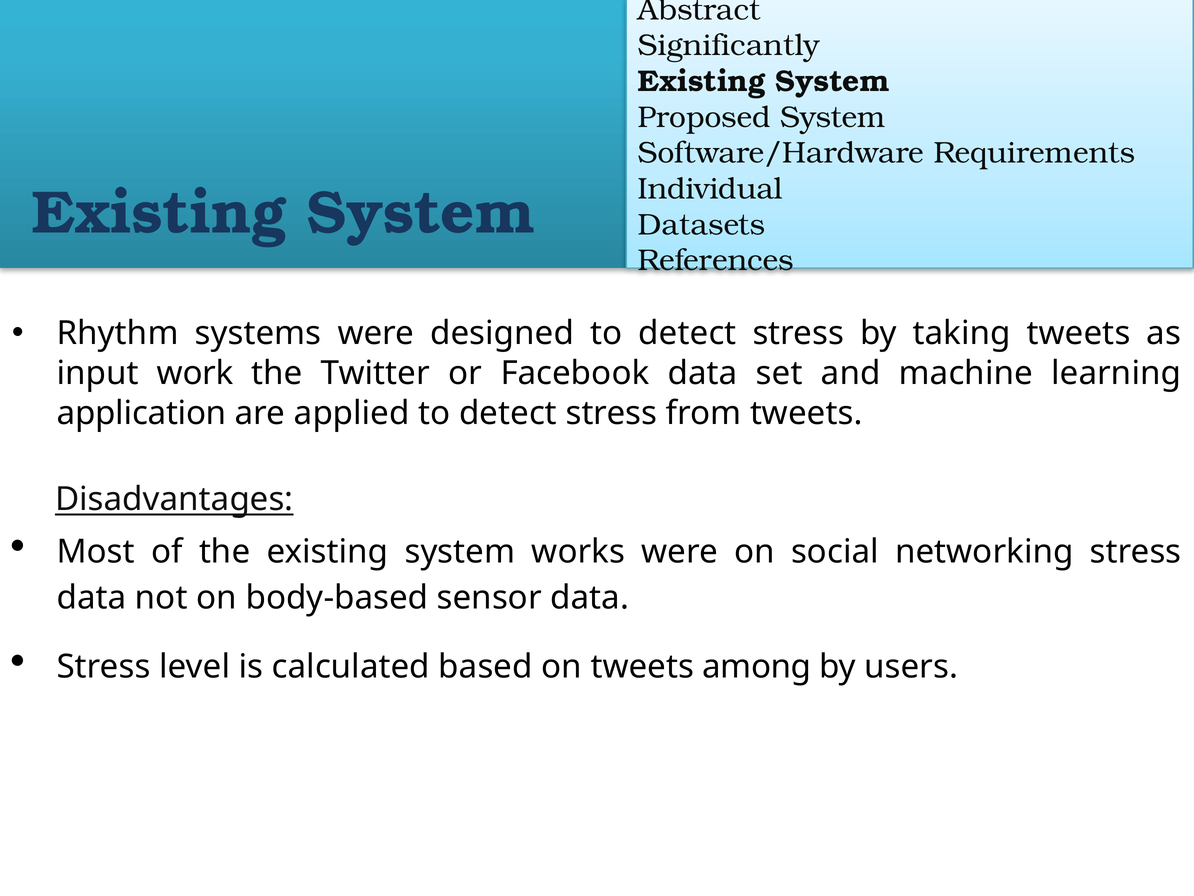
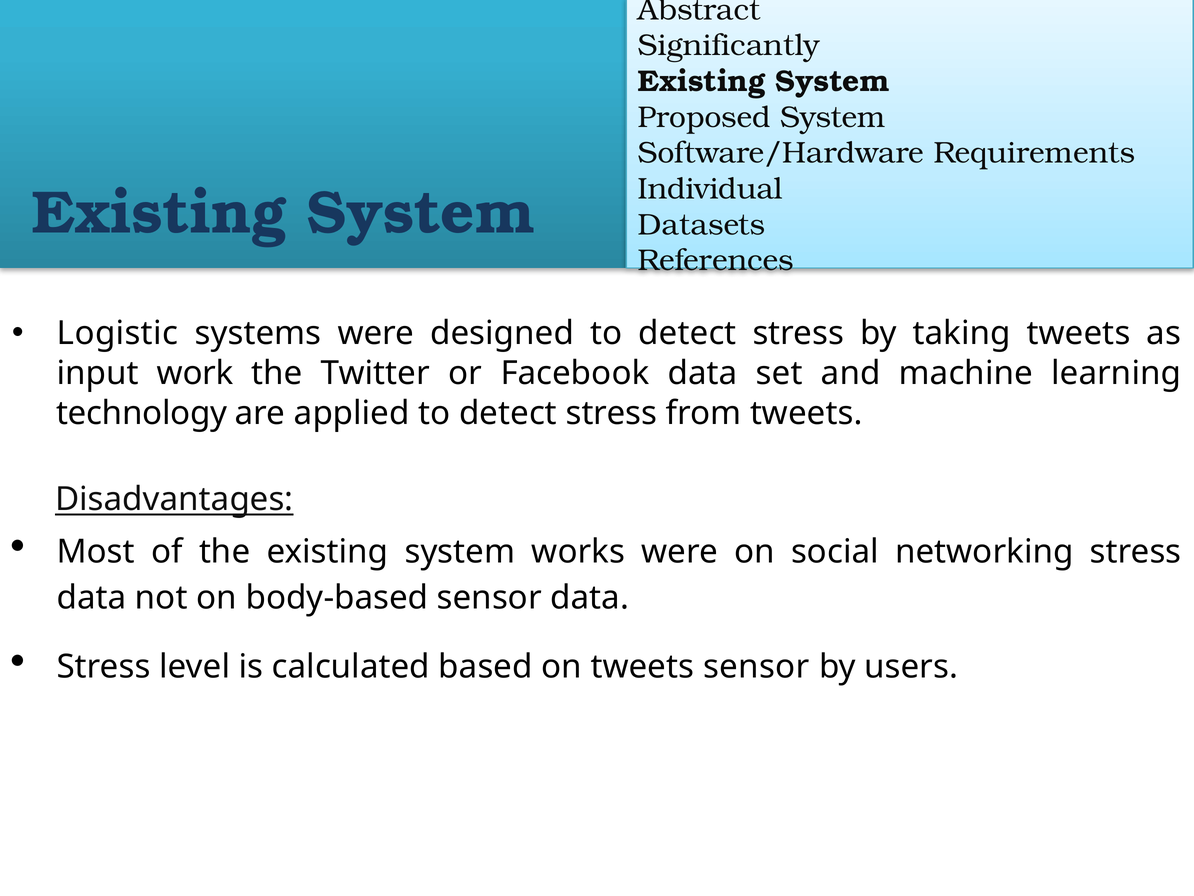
Rhythm: Rhythm -> Logistic (118, 333)
application: application -> technology (142, 413)
tweets among: among -> sensor (756, 666)
